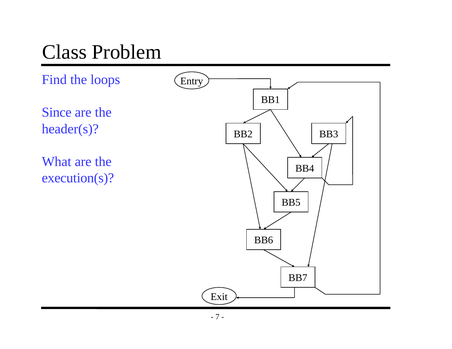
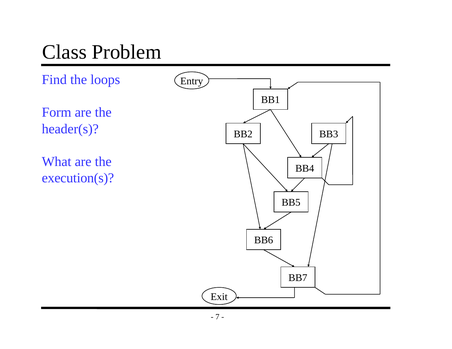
Since: Since -> Form (57, 113)
